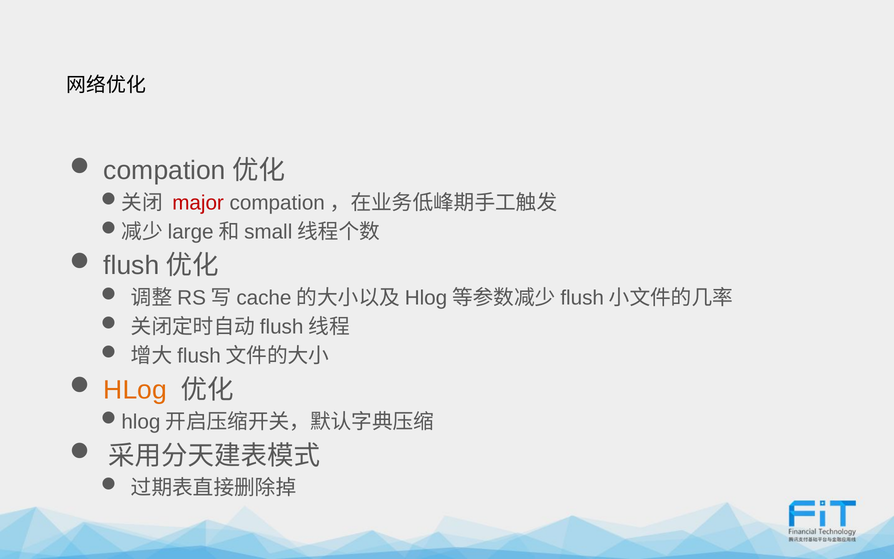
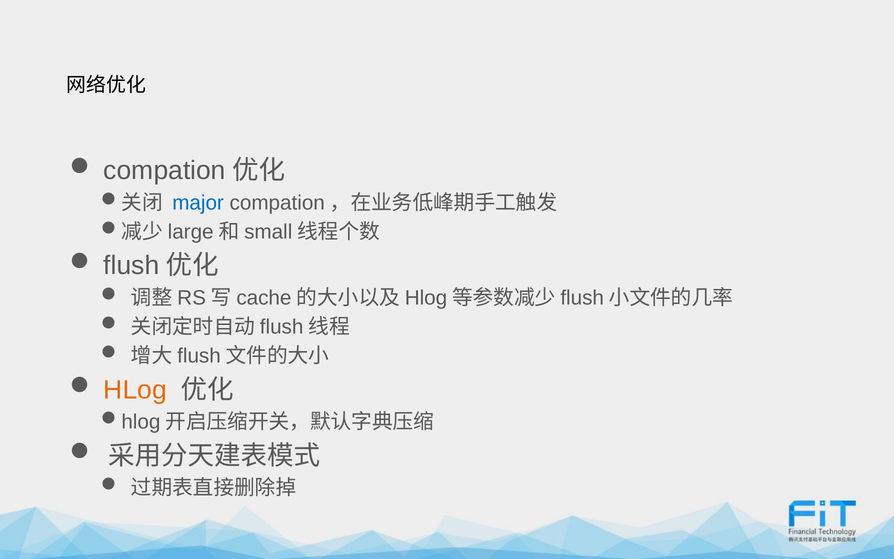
major colour: red -> blue (198, 203)
